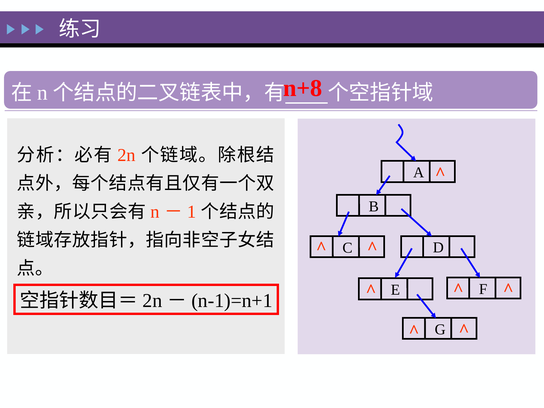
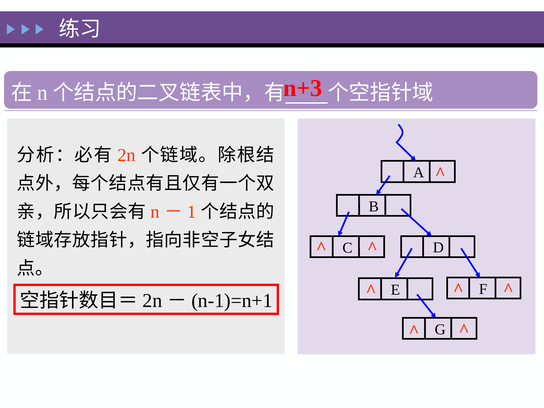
n+8: n+8 -> n+3 (303, 88)
